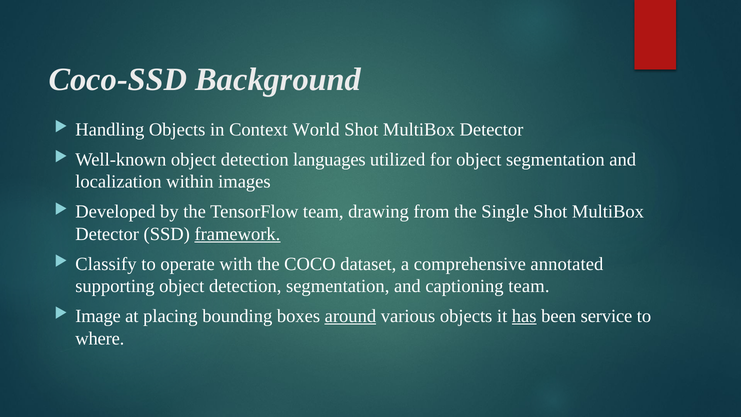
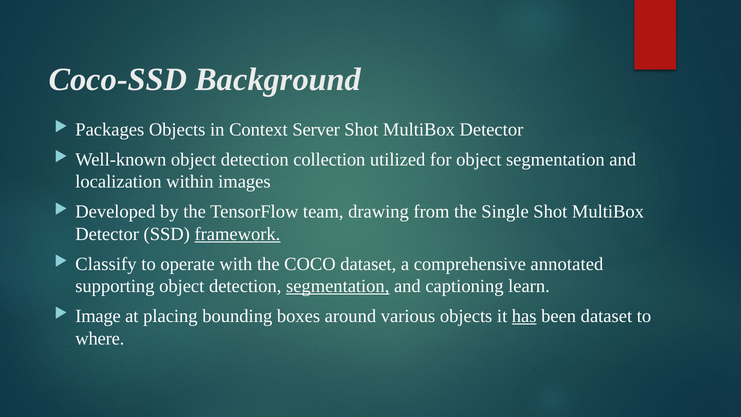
Handling: Handling -> Packages (110, 130)
World: World -> Server (316, 130)
languages: languages -> collection (329, 159)
segmentation underline: none -> present (338, 286)
captioning team: team -> learn (529, 286)
around underline: present -> none (350, 316)
been service: service -> dataset (606, 316)
